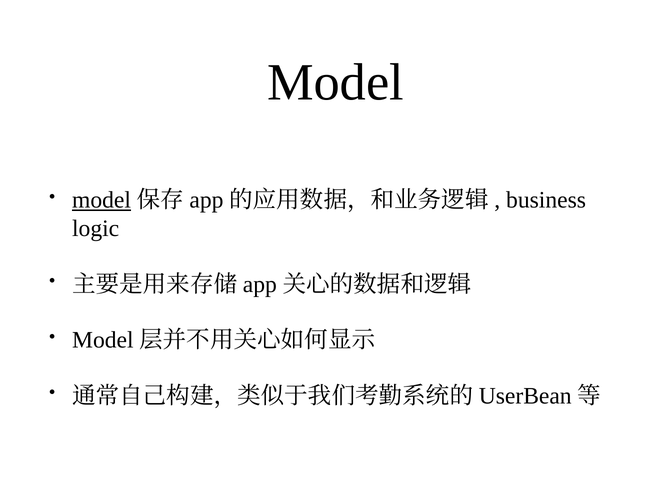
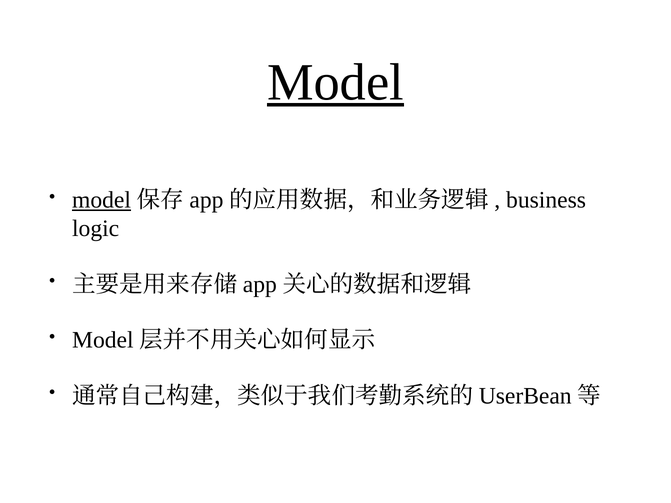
Model underline: none -> present (335, 82)
